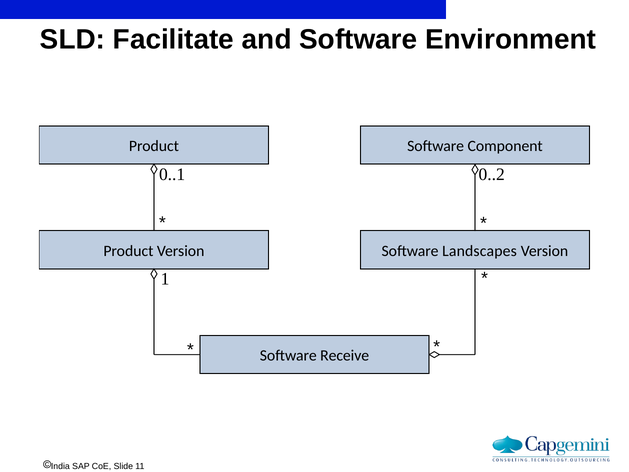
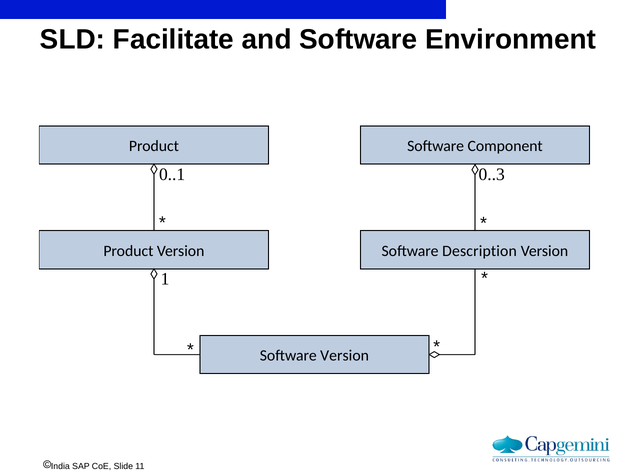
0..2: 0..2 -> 0..3 (492, 174)
Landscapes: Landscapes -> Description (480, 251)
Software Receive: Receive -> Version (345, 355)
